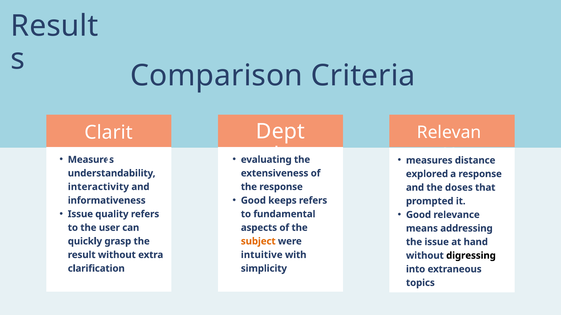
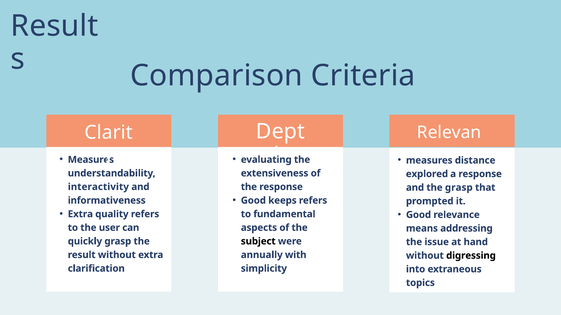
the doses: doses -> grasp (459, 188)
Issue: Issue -> Extra (80, 214)
subject colour: orange -> black (258, 242)
intuitive: intuitive -> annually (262, 255)
